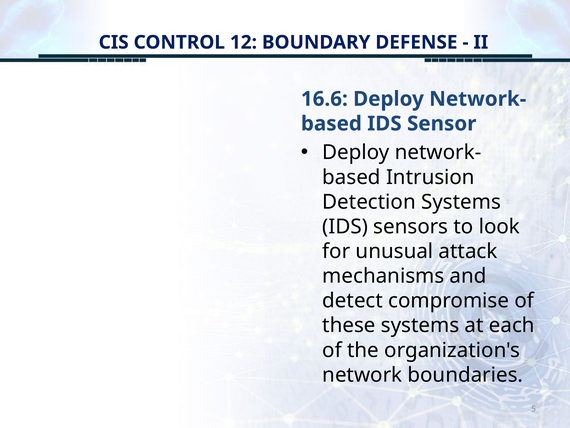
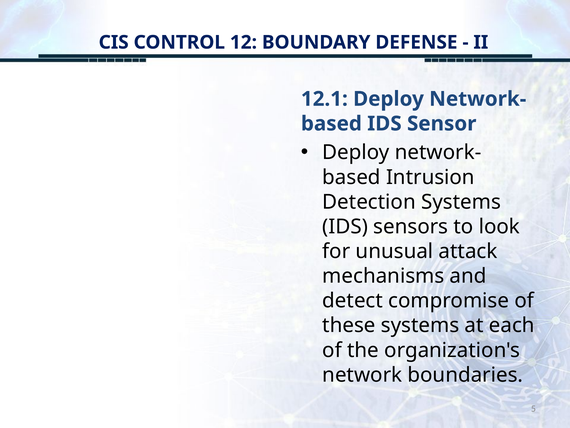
16.6: 16.6 -> 12.1 (324, 99)
